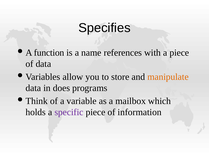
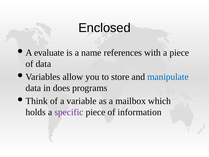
Specifies: Specifies -> Enclosed (105, 28)
function: function -> evaluate (49, 53)
manipulate colour: orange -> blue (168, 77)
